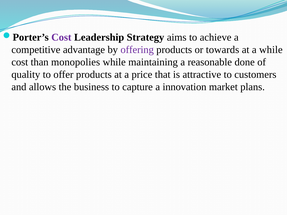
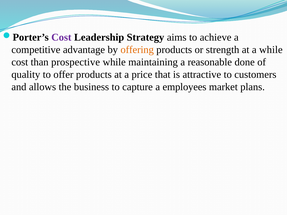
offering colour: purple -> orange (137, 50)
towards: towards -> strength (223, 50)
monopolies: monopolies -> prospective (76, 62)
innovation: innovation -> employees (185, 87)
